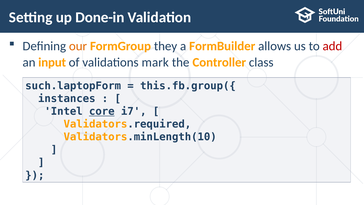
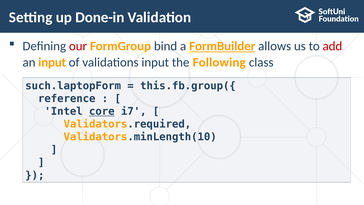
our colour: orange -> red (78, 46)
they: they -> bind (166, 46)
FormBuilder underline: none -> present (222, 46)
validations mark: mark -> input (155, 62)
Controller: Controller -> Following (219, 62)
instances: instances -> reference (67, 99)
